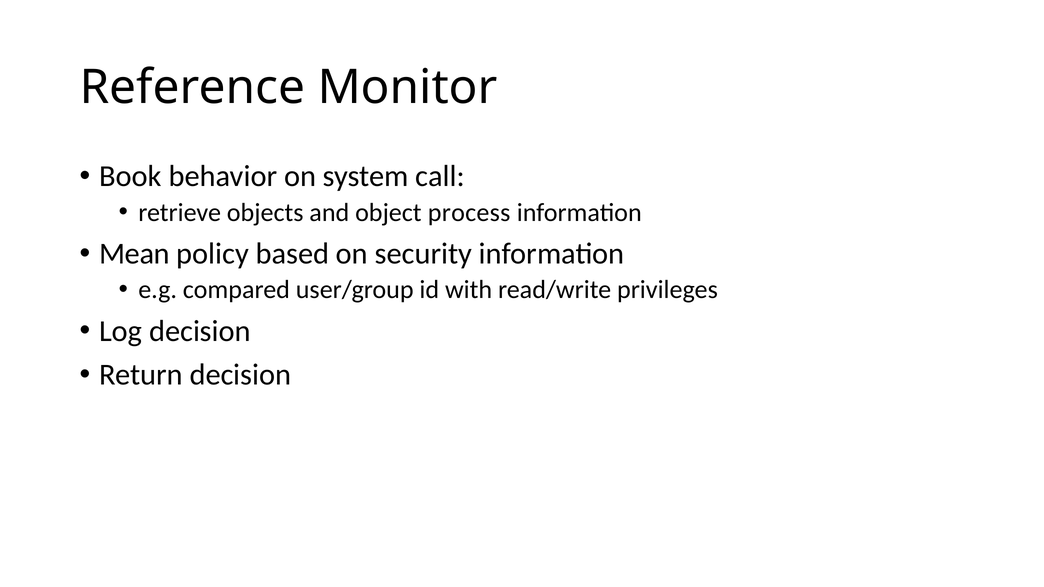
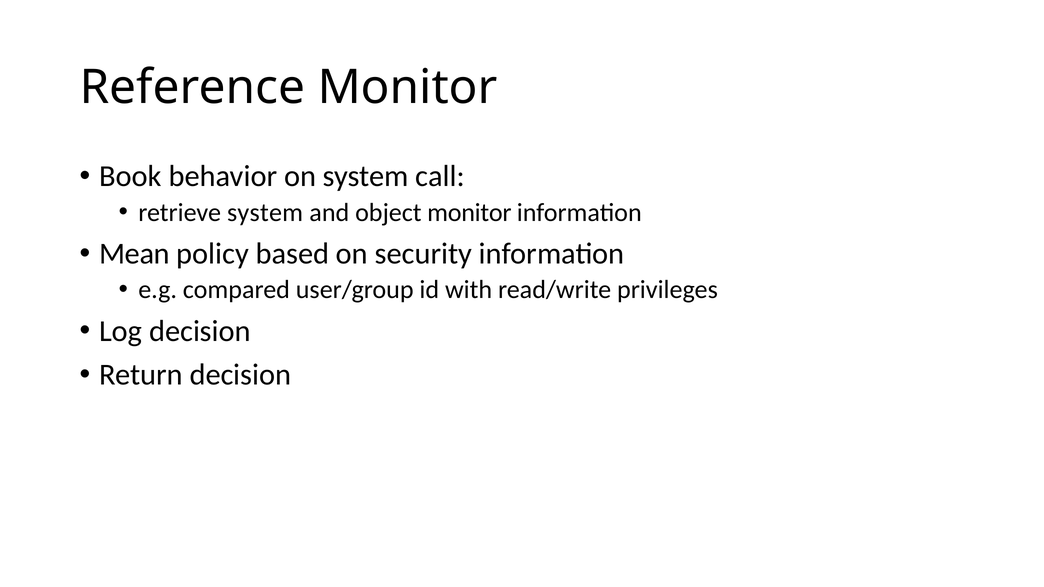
retrieve objects: objects -> system (265, 213)
object process: process -> monitor (469, 213)
